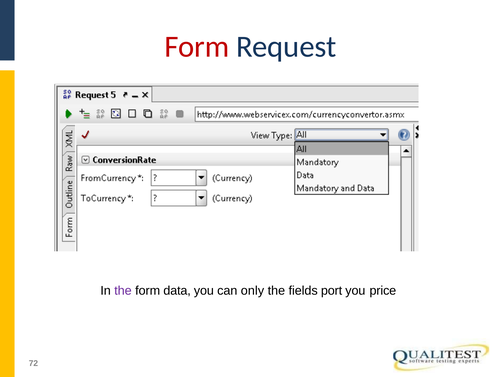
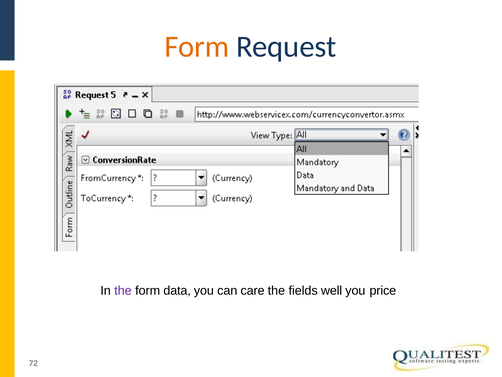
Form colour: red -> orange (197, 47)
only: only -> care (253, 290)
port: port -> well (332, 290)
